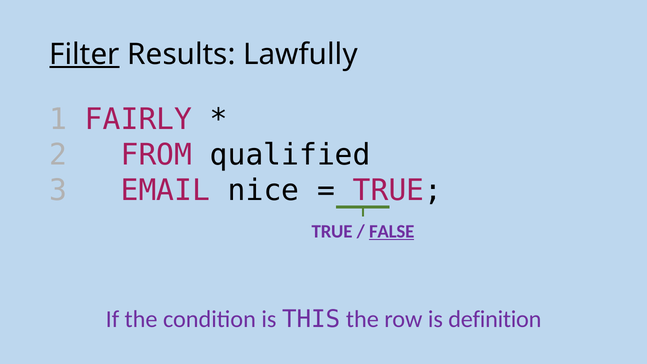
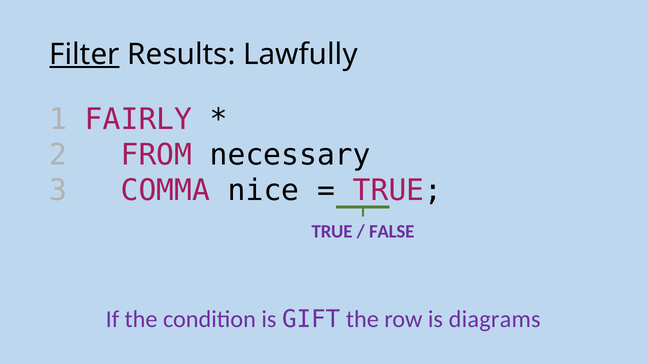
qualified: qualified -> necessary (290, 155)
EMAIL: EMAIL -> COMMA (165, 190)
FALSE underline: present -> none (392, 231)
THIS: THIS -> GIFT (311, 319)
definition: definition -> diagrams (495, 319)
